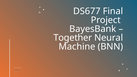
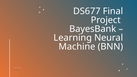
Together: Together -> Learning (73, 38)
